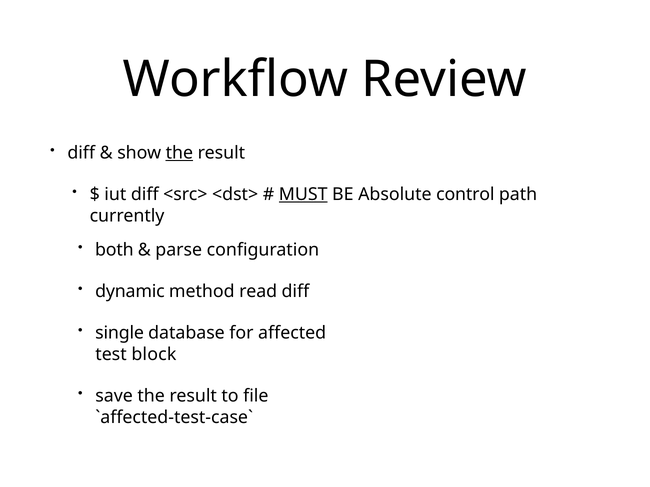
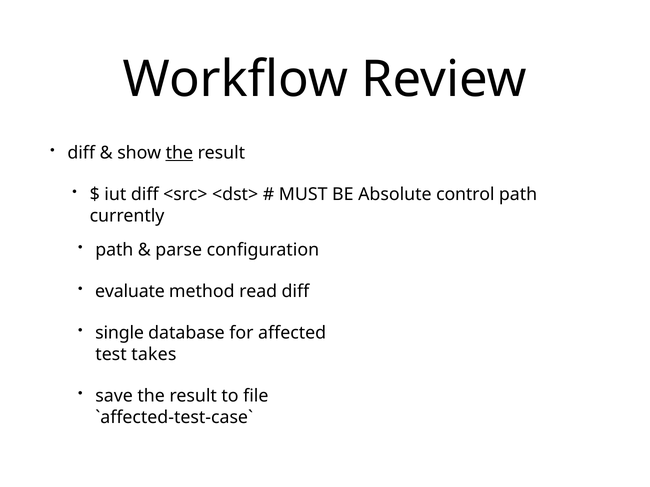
MUST underline: present -> none (303, 195)
both: both -> path (114, 250)
dynamic: dynamic -> evaluate (130, 292)
block: block -> takes (154, 355)
